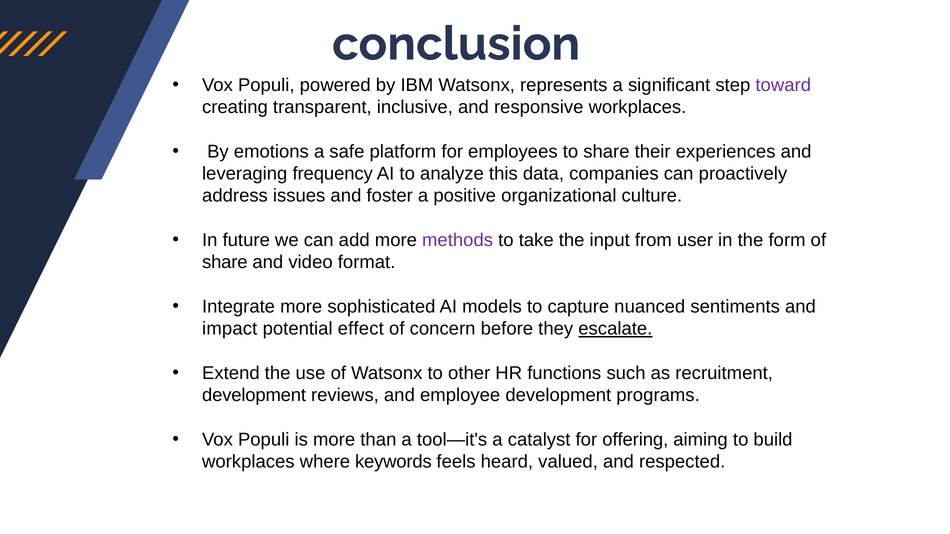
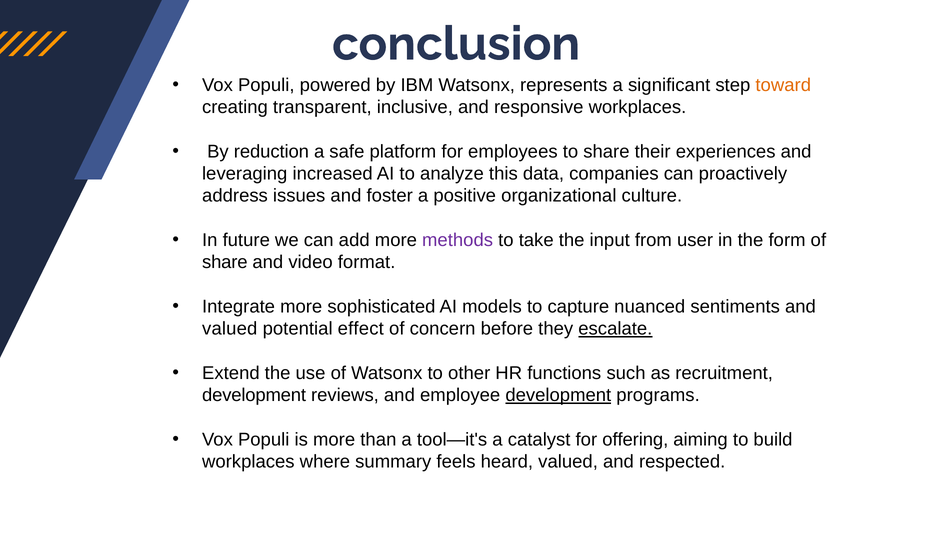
toward colour: purple -> orange (783, 85)
emotions: emotions -> reduction (271, 152)
frequency: frequency -> increased (333, 174)
impact: impact -> valued (230, 329)
development underline: none -> present (558, 396)
keywords: keywords -> summary (393, 462)
